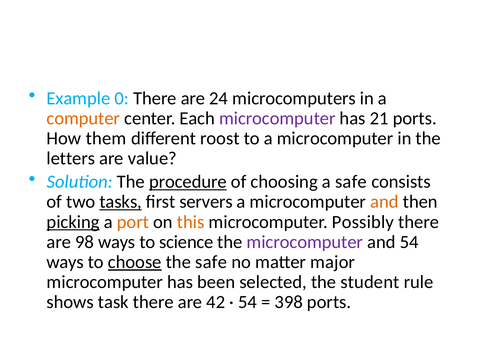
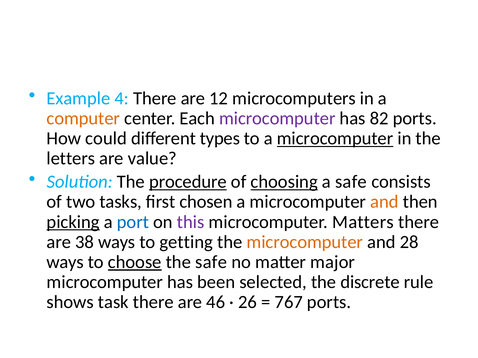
0: 0 -> 4 (122, 98)
24: 24 -> 12 (219, 98)
21: 21 -> 82 (379, 119)
them: them -> could (106, 139)
roost: roost -> types (220, 139)
microcomputer underline: none -> present (335, 139)
choosing underline: none -> present (284, 182)
tasks underline: present -> none (121, 202)
servers: servers -> chosen (206, 202)
port colour: orange -> blue (133, 222)
this colour: orange -> purple (191, 222)
Possibly: Possibly -> Matters (363, 222)
98: 98 -> 38 (85, 242)
science: science -> getting (186, 242)
microcomputer colour: purple -> orange (305, 242)
and 54: 54 -> 28 (409, 242)
student: student -> discrete (370, 282)
42: 42 -> 46 (216, 303)
54: 54 -> 26 (248, 303)
398: 398 -> 767 (289, 303)
